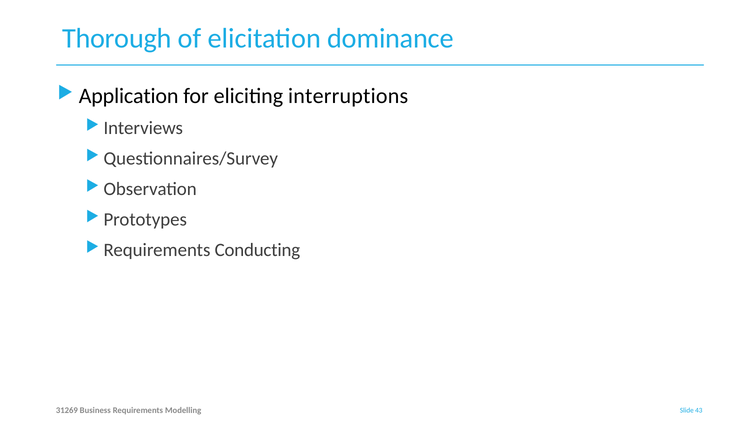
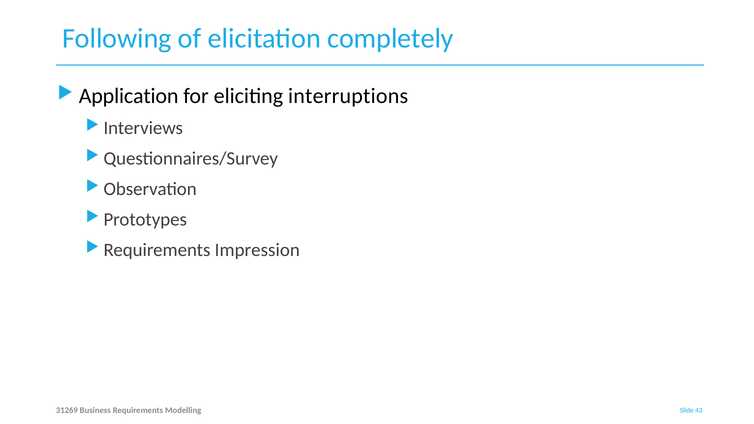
Thorough: Thorough -> Following (117, 38)
dominance: dominance -> completely (390, 38)
Conducting: Conducting -> Impression (257, 250)
